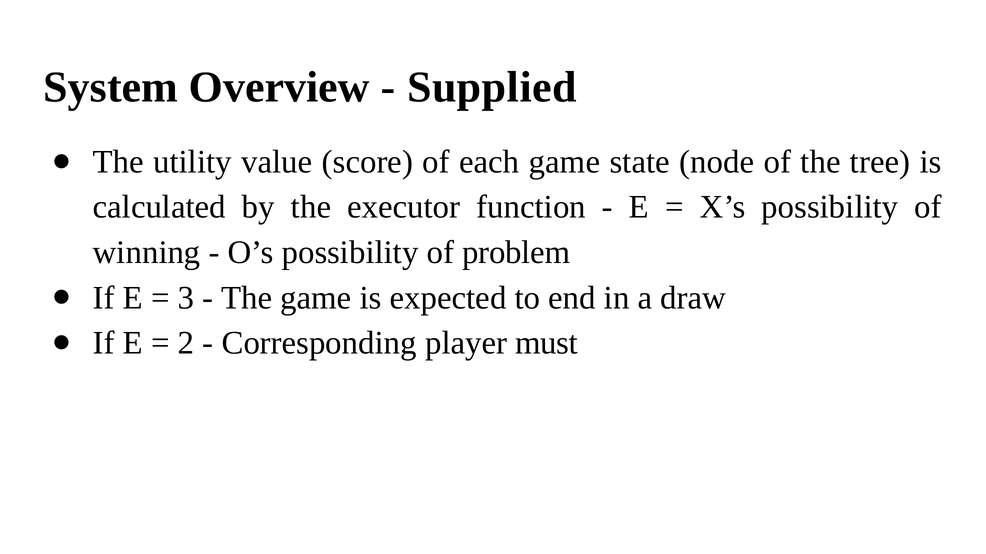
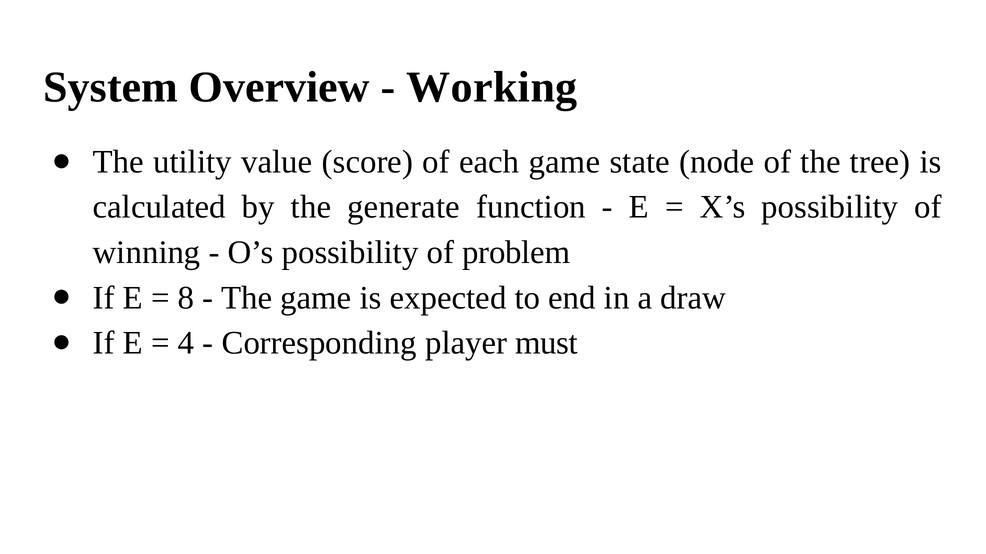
Supplied: Supplied -> Working (492, 87)
executor: executor -> generate (404, 207)
3: 3 -> 8 (186, 298)
2: 2 -> 4 (186, 343)
